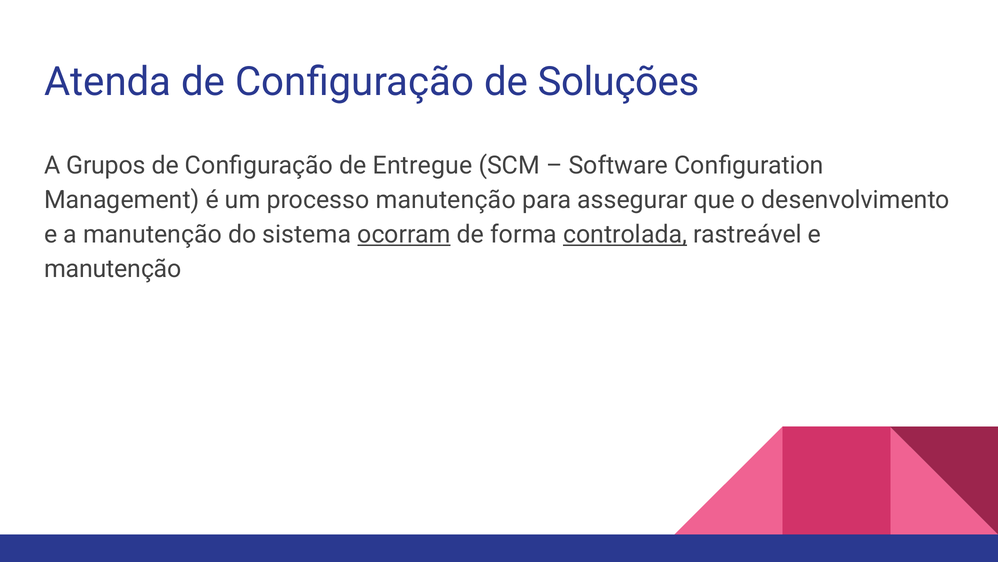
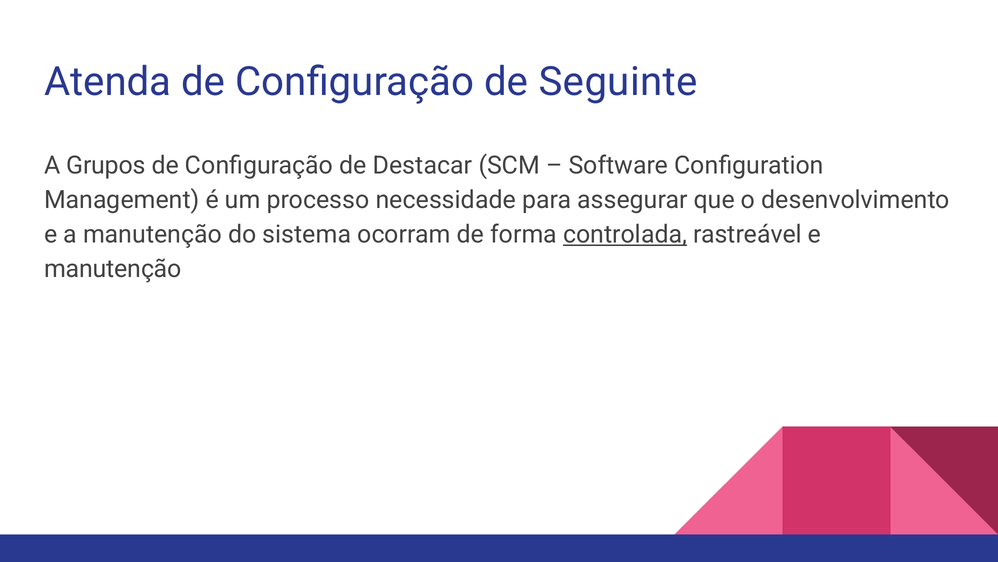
Soluções: Soluções -> Seguinte (618, 82)
Entregue: Entregue -> Destacar (423, 165)
processo manutenção: manutenção -> necessidade (446, 200)
ocorram underline: present -> none (404, 234)
